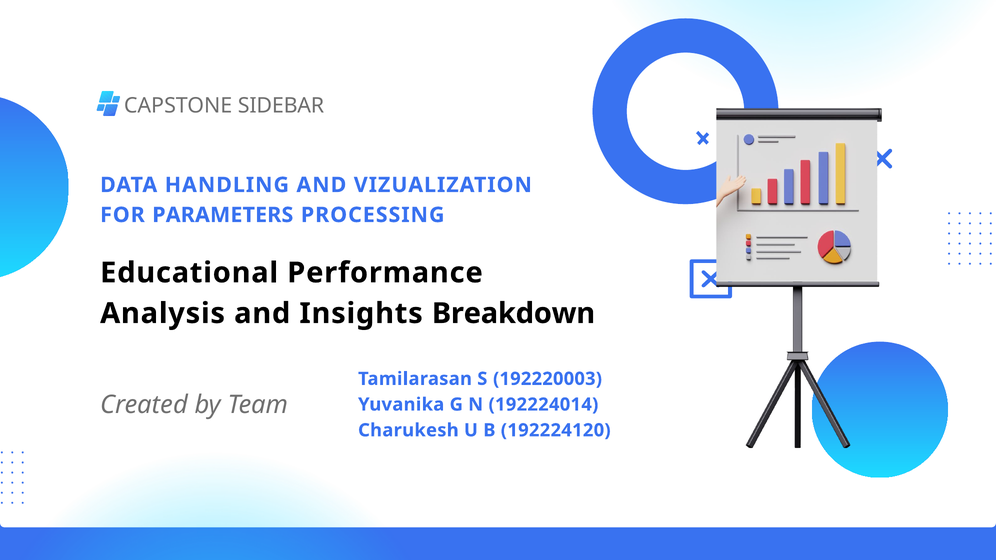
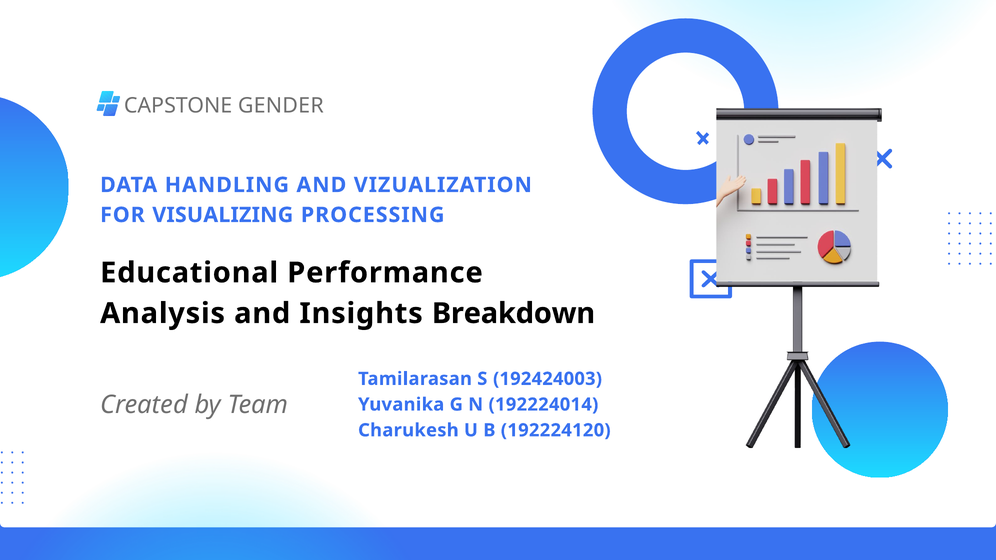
SIDEBAR: SIDEBAR -> GENDER (281, 106)
PARAMETERS: PARAMETERS -> VISUALIZING (223, 215)
192220003: 192220003 -> 192424003 (548, 379)
